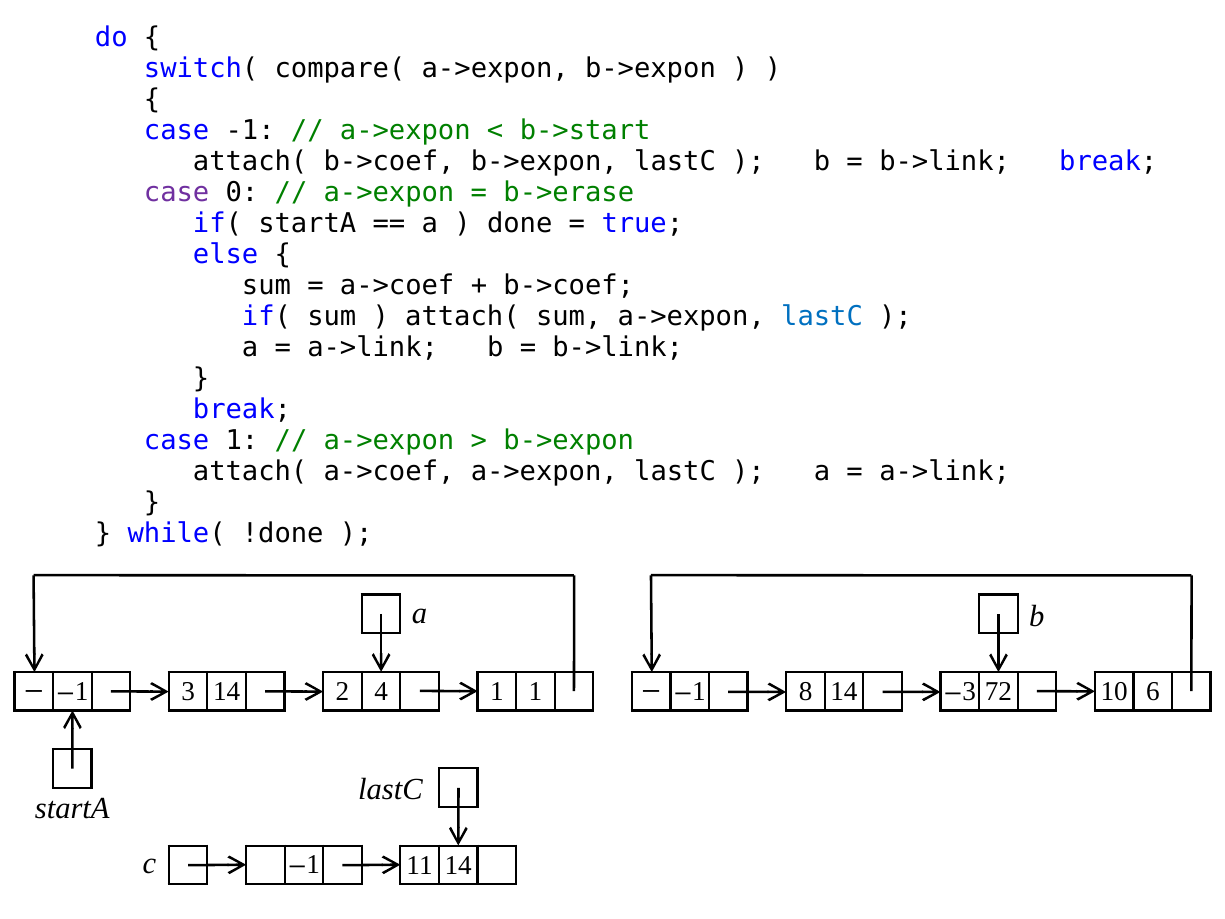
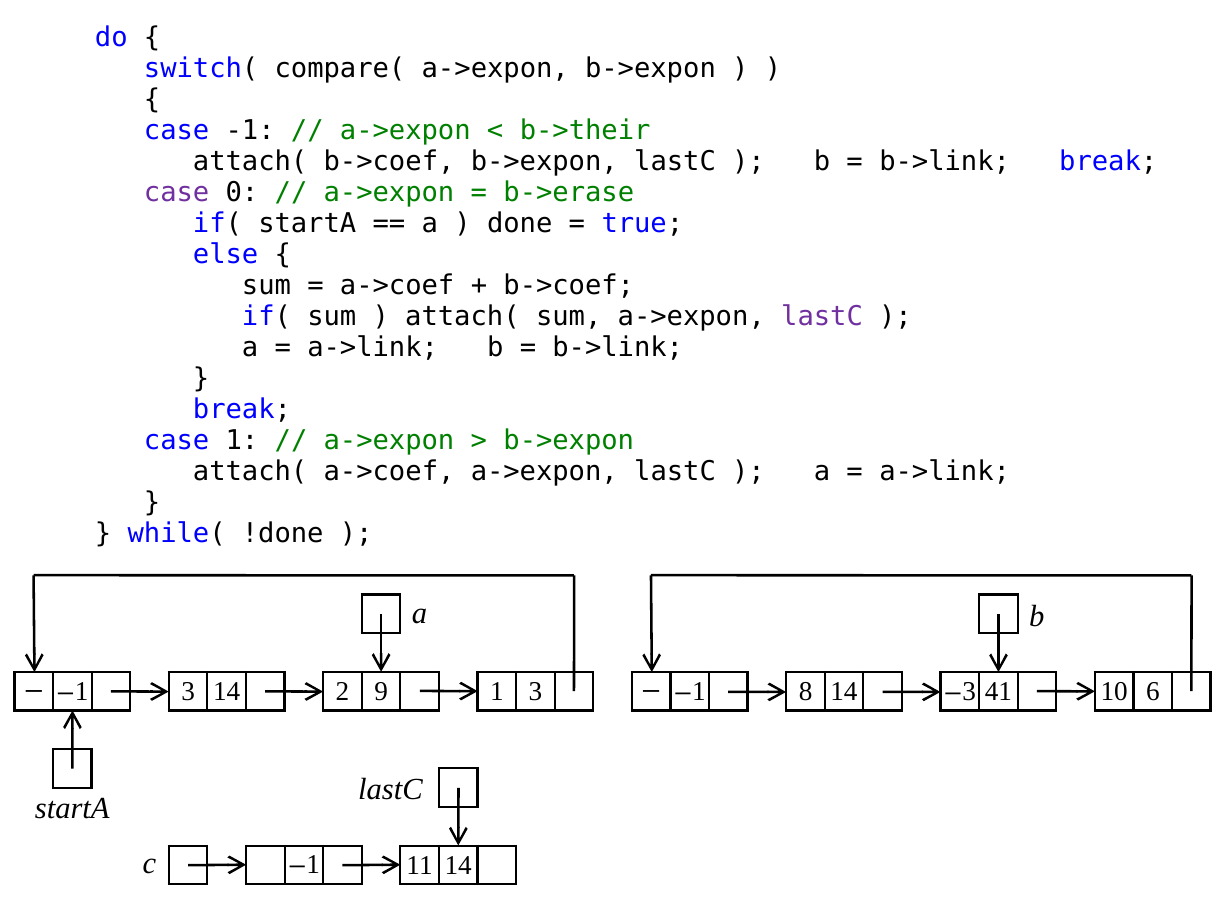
b->start: b->start -> b->their (585, 131)
lastC colour: blue -> purple (822, 317)
4: 4 -> 9 (381, 691)
1: 1 -> 3 (535, 691)
72: 72 -> 41 (998, 691)
